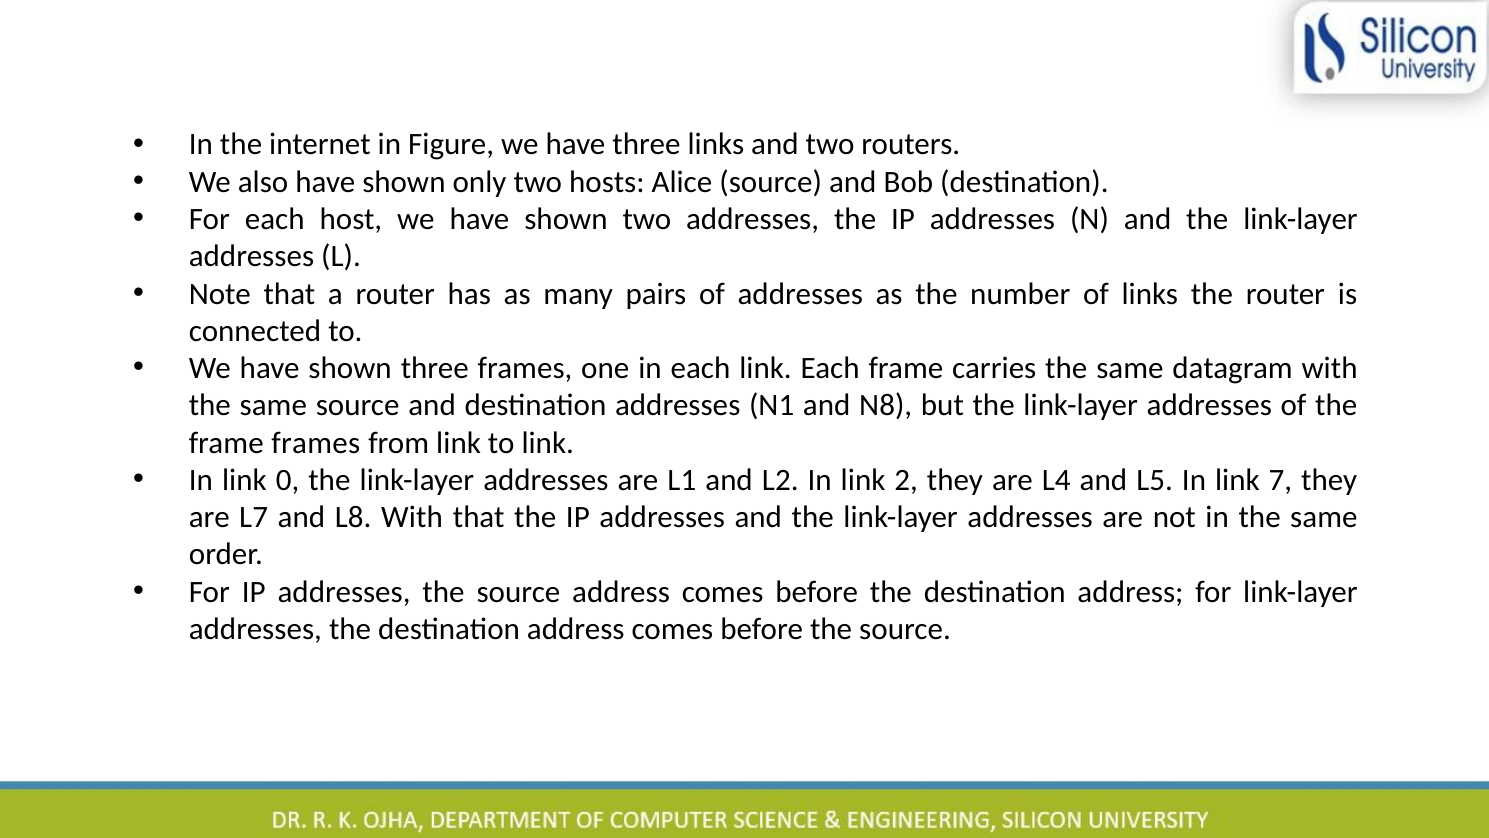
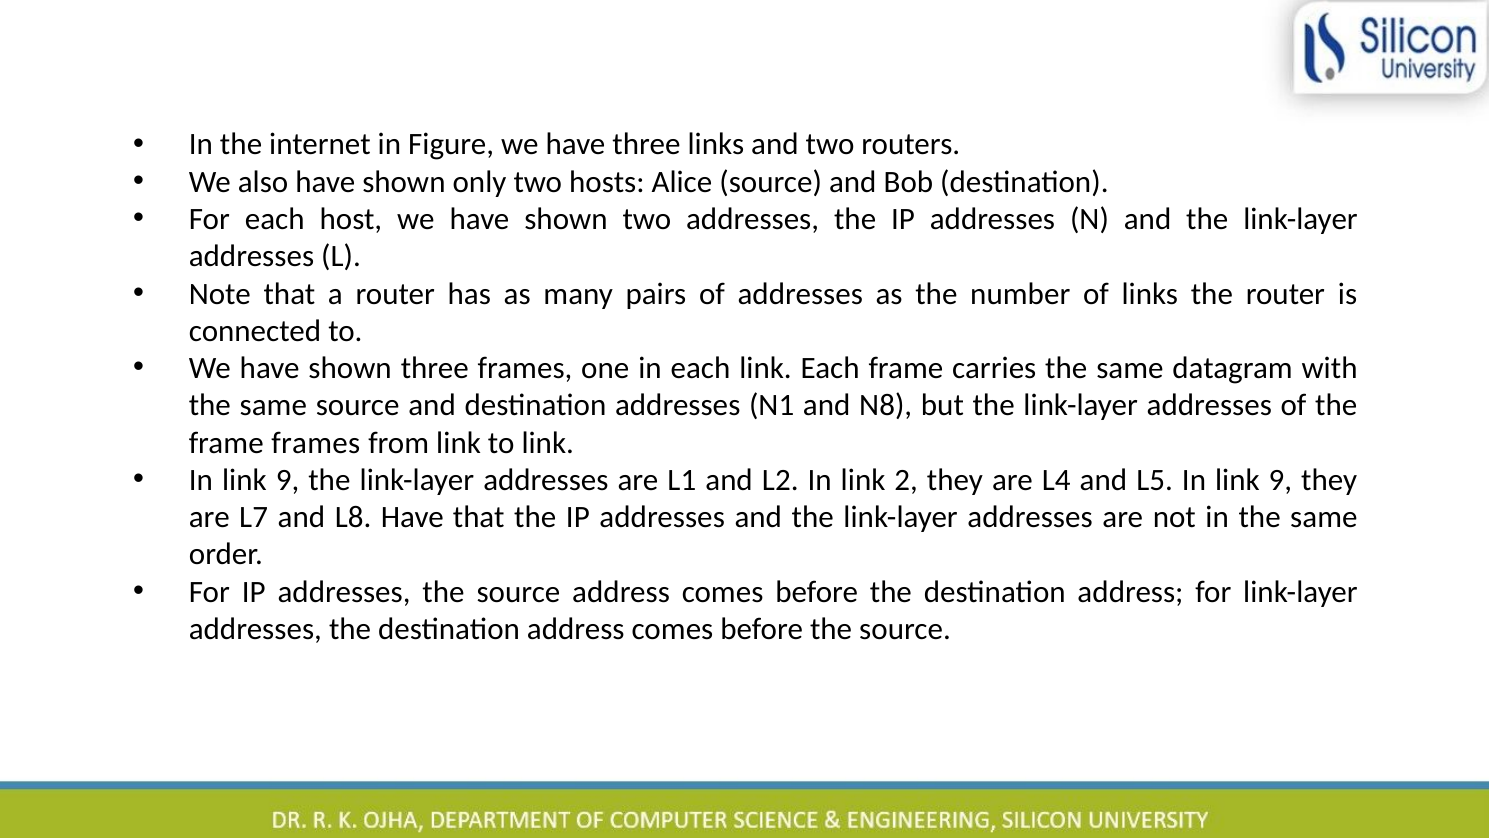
0: 0 -> 9 (288, 480)
L5 In link 7: 7 -> 9 (1280, 480)
L8 With: With -> Have (412, 517)
